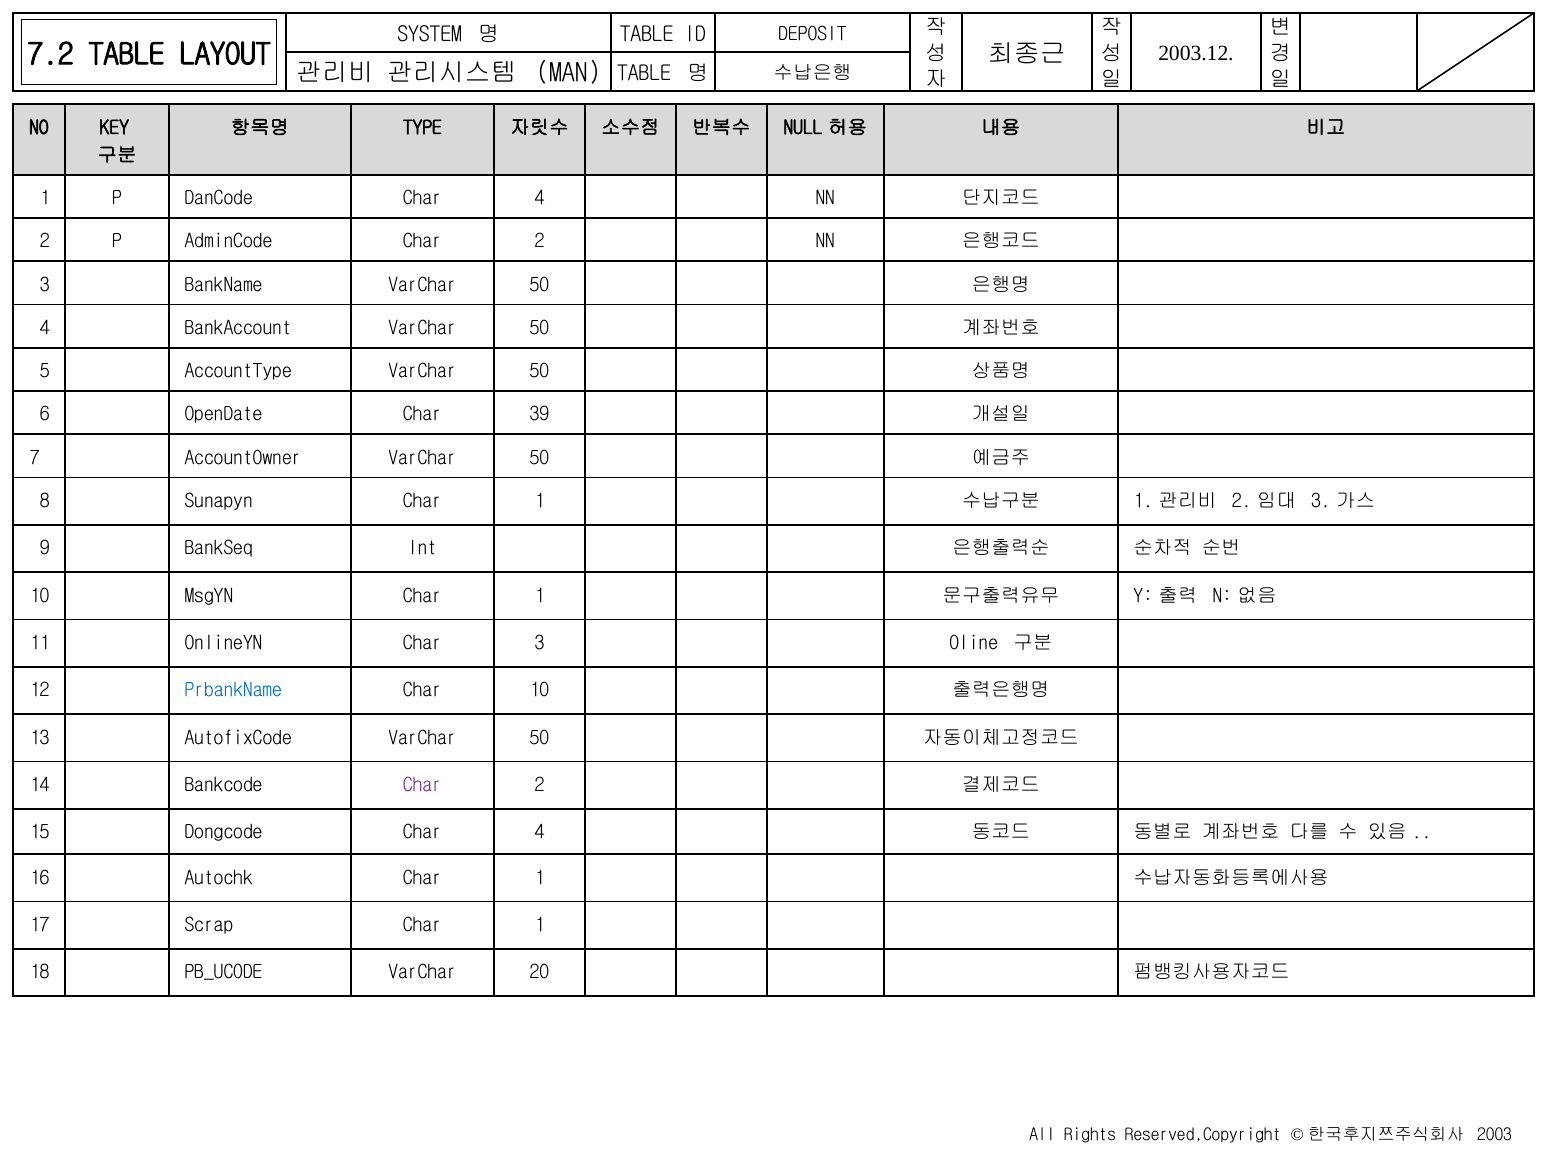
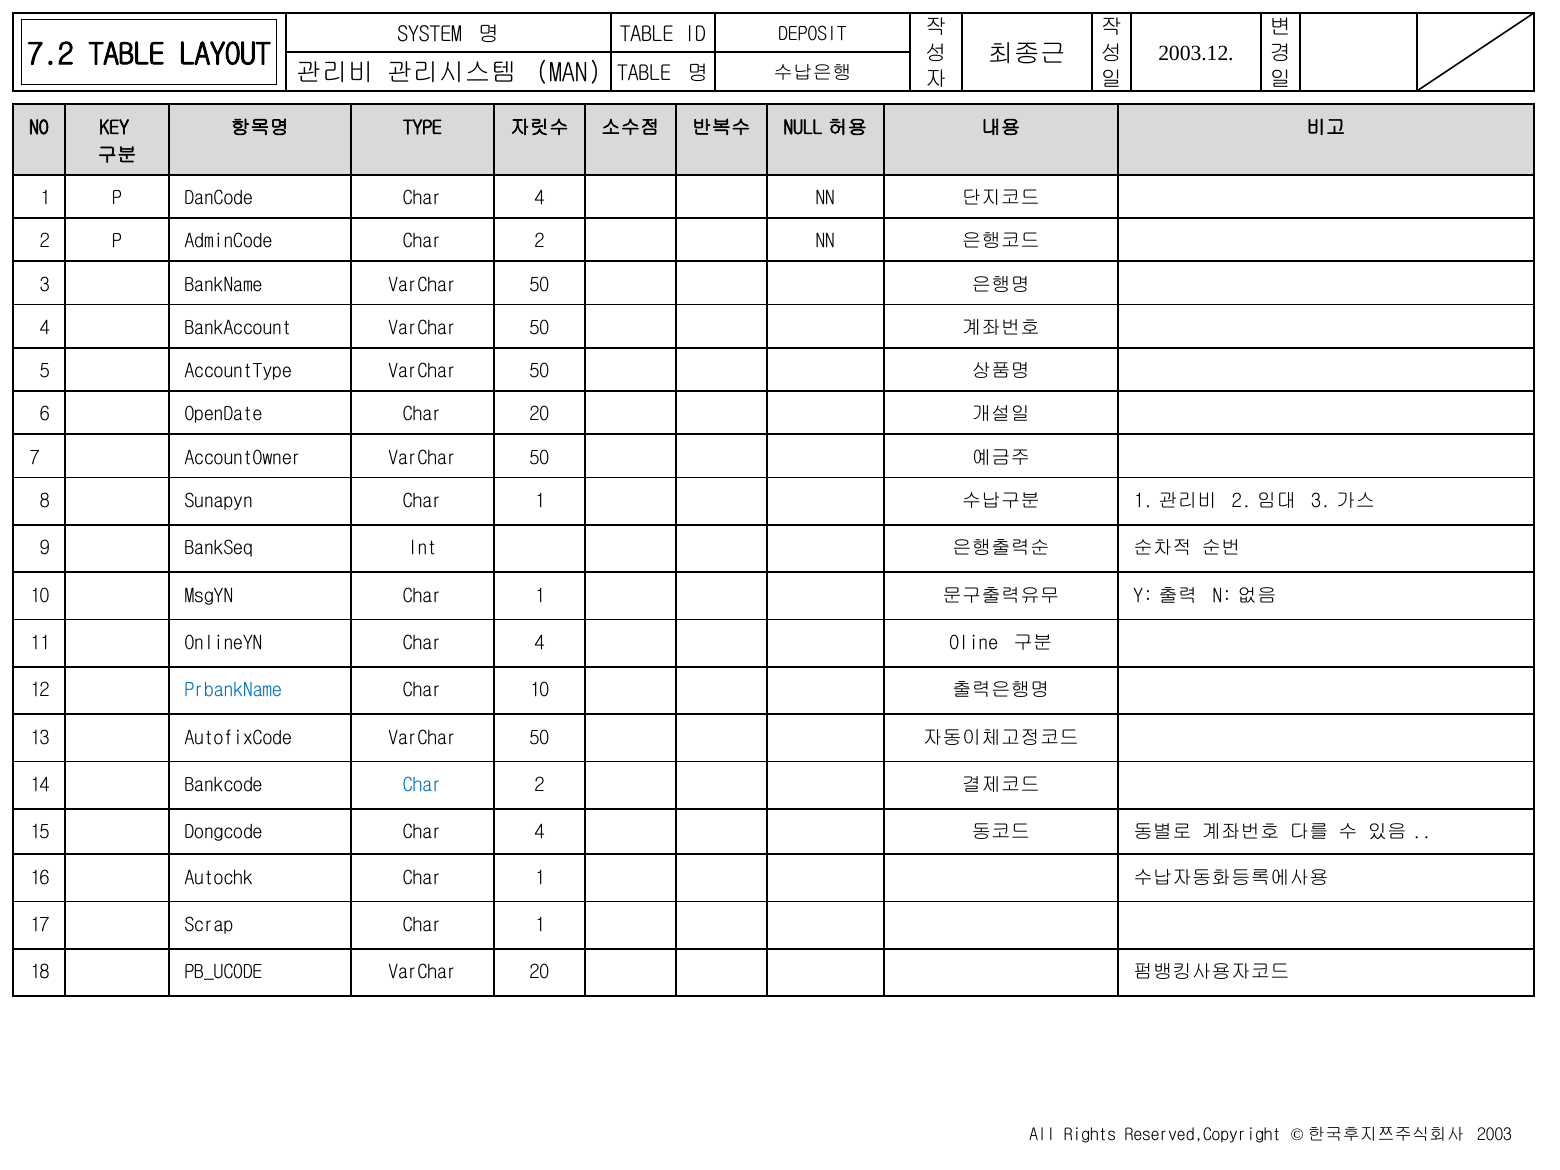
Char 39: 39 -> 20 (539, 414)
OnlineYN Char 3: 3 -> 4 (539, 643)
Char colour: purple -> blue (422, 785)
